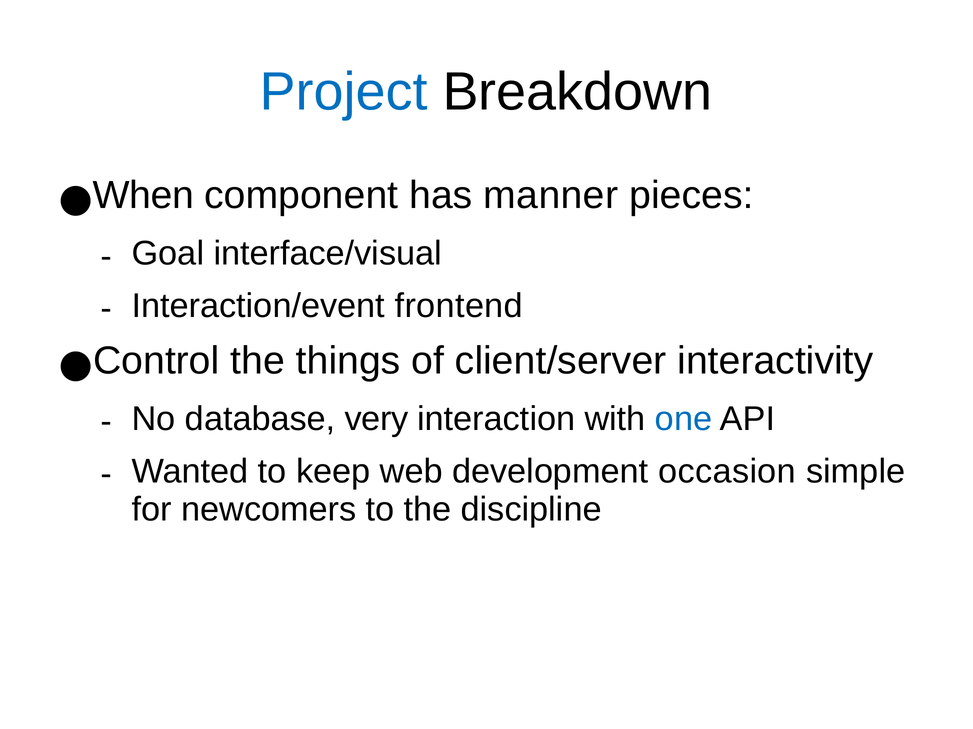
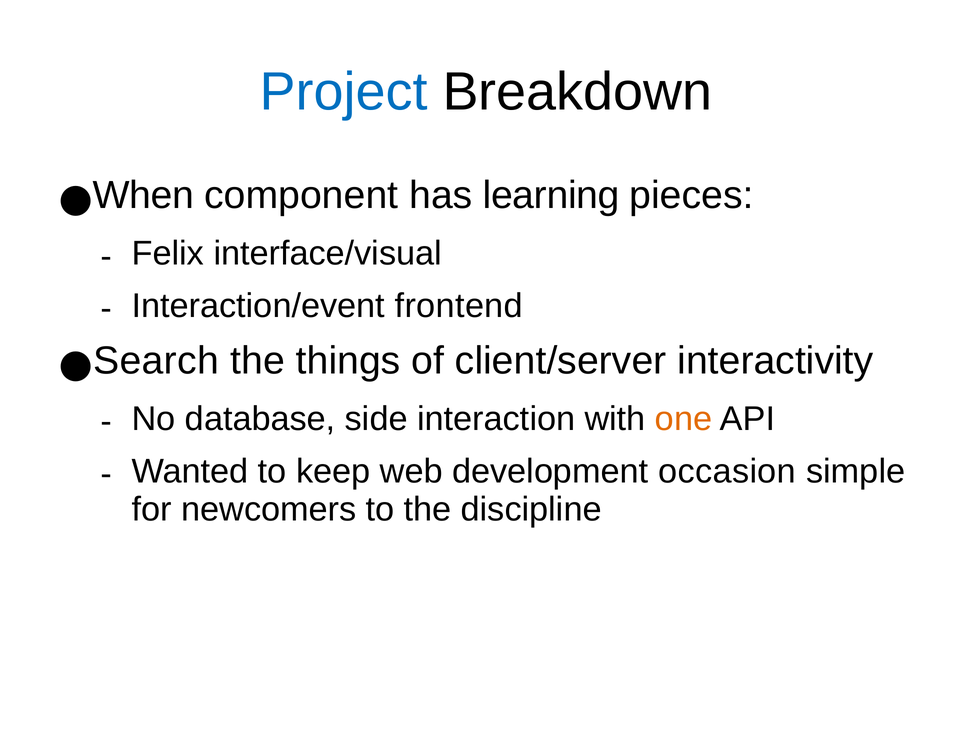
manner: manner -> learning (551, 195)
Goal: Goal -> Felix (168, 254)
Control: Control -> Search (156, 361)
very: very -> side (376, 419)
one colour: blue -> orange (684, 419)
